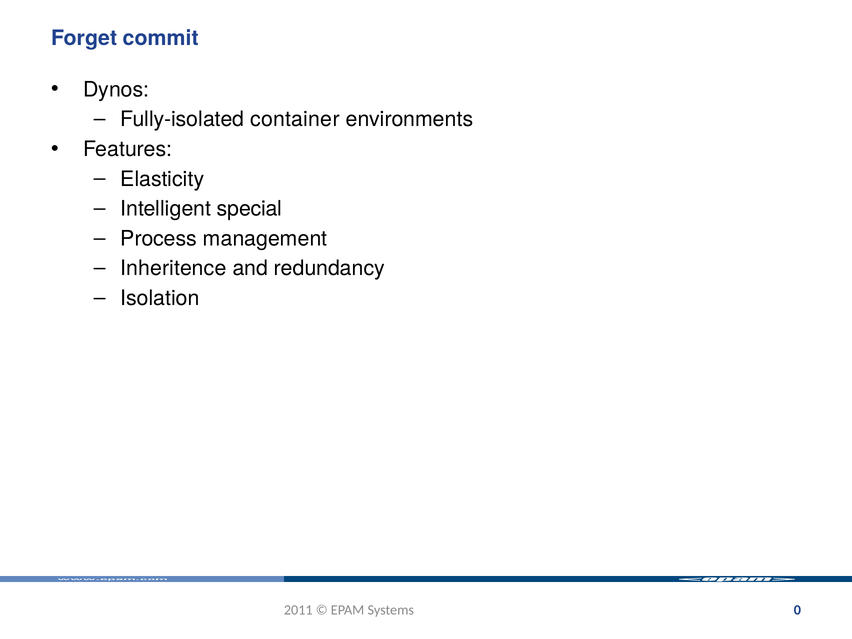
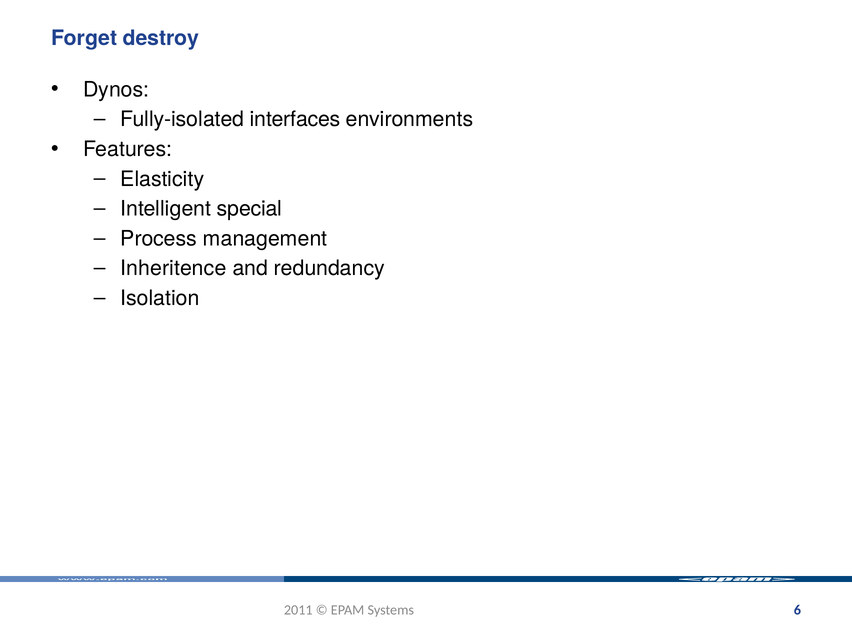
commit: commit -> destroy (161, 38)
container: container -> interfaces (295, 119)
0: 0 -> 6 (797, 610)
